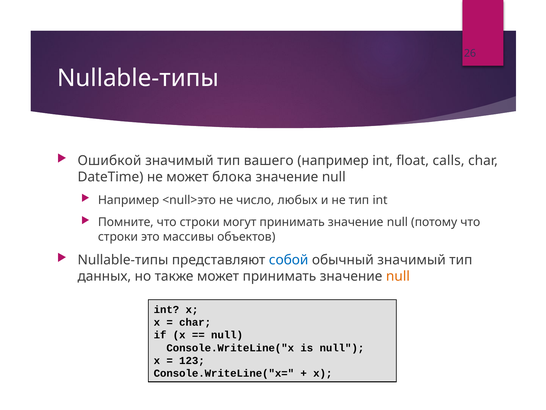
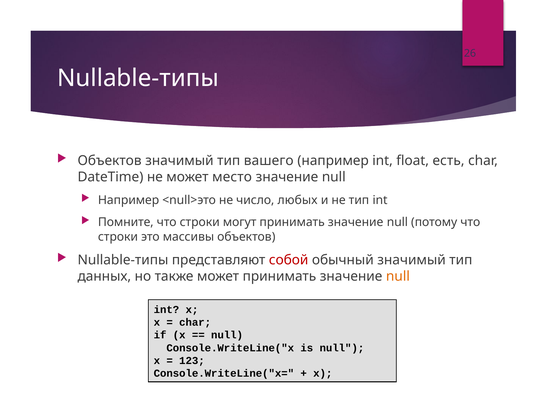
Ошибкой: Ошибкой -> Объектов (110, 160)
calls: calls -> есть (449, 160)
блока: блока -> место (232, 177)
собой colour: blue -> red (289, 260)
